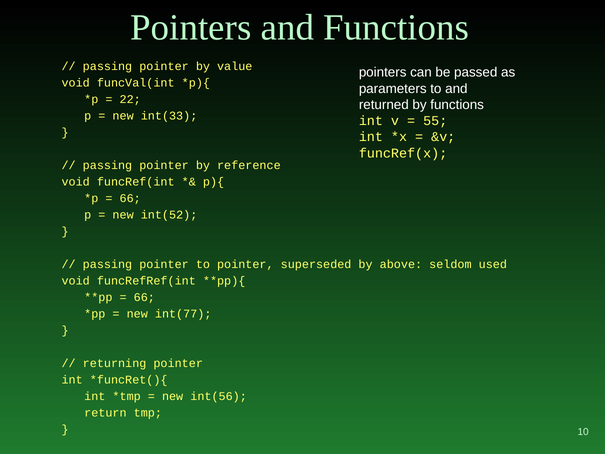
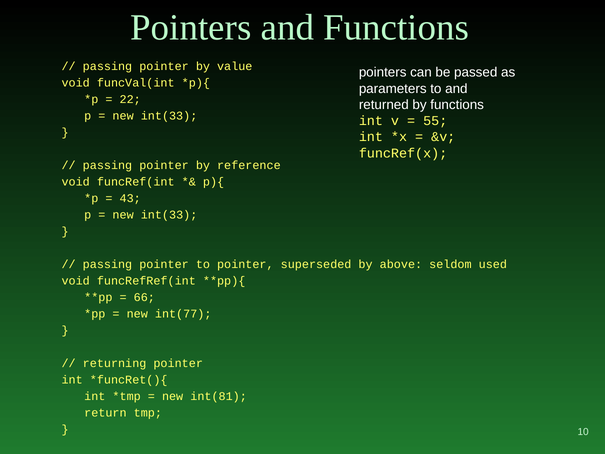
66: 66 -> 43 (130, 198)
int(52: int(52 -> int(33 (169, 215)
int(56: int(56 -> int(81 (219, 396)
